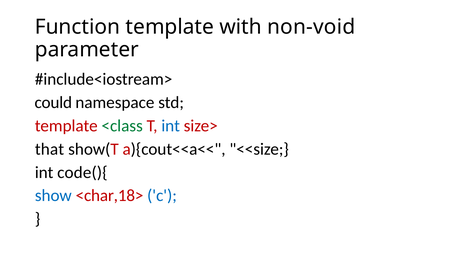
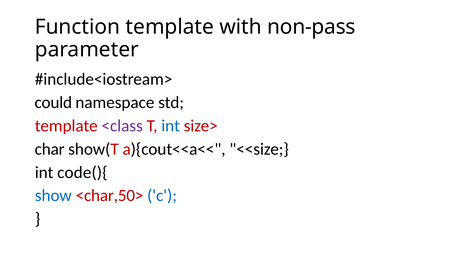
non-void: non-void -> non-pass (311, 27)
<class colour: green -> purple (122, 126)
that: that -> char (50, 149)
<char,18>: <char,18> -> <char,50> (110, 196)
